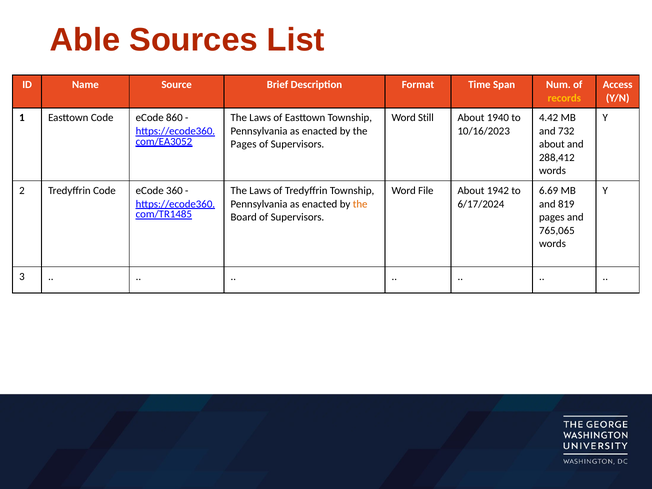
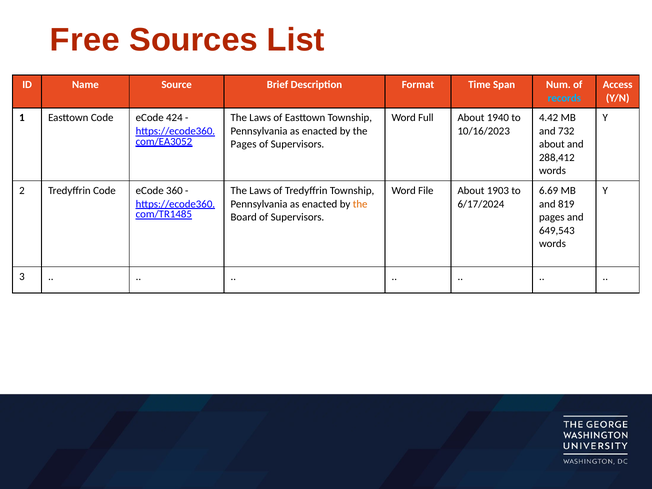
Able: Able -> Free (85, 40)
records colour: yellow -> light blue (564, 98)
860: 860 -> 424 (174, 118)
Still: Still -> Full (426, 118)
1942: 1942 -> 1903 (498, 191)
765,065: 765,065 -> 649,543 (557, 230)
